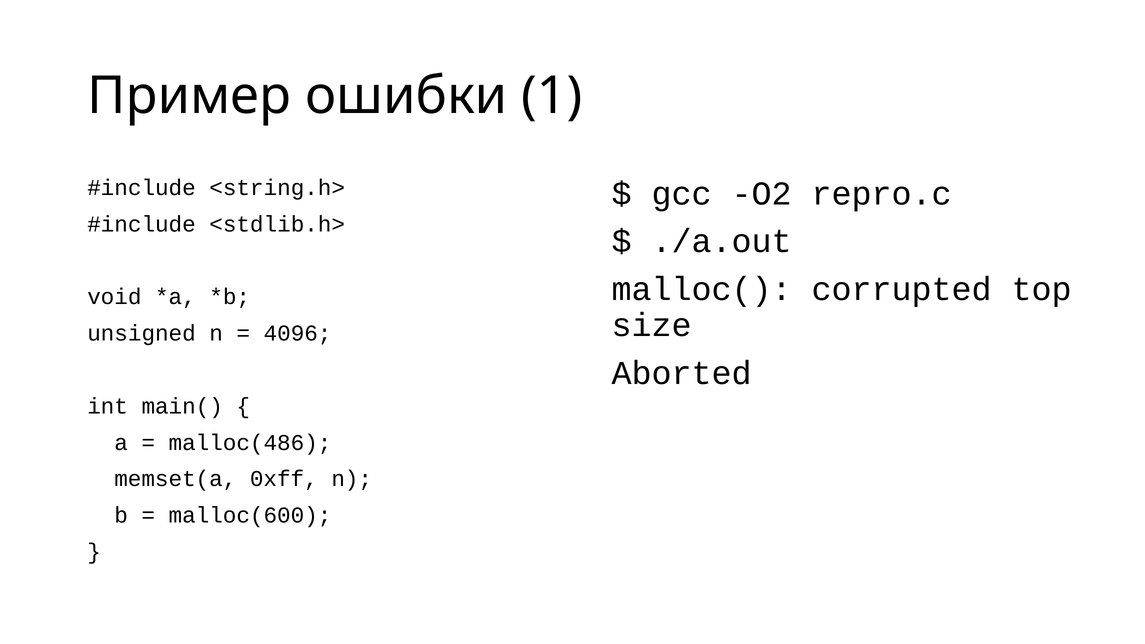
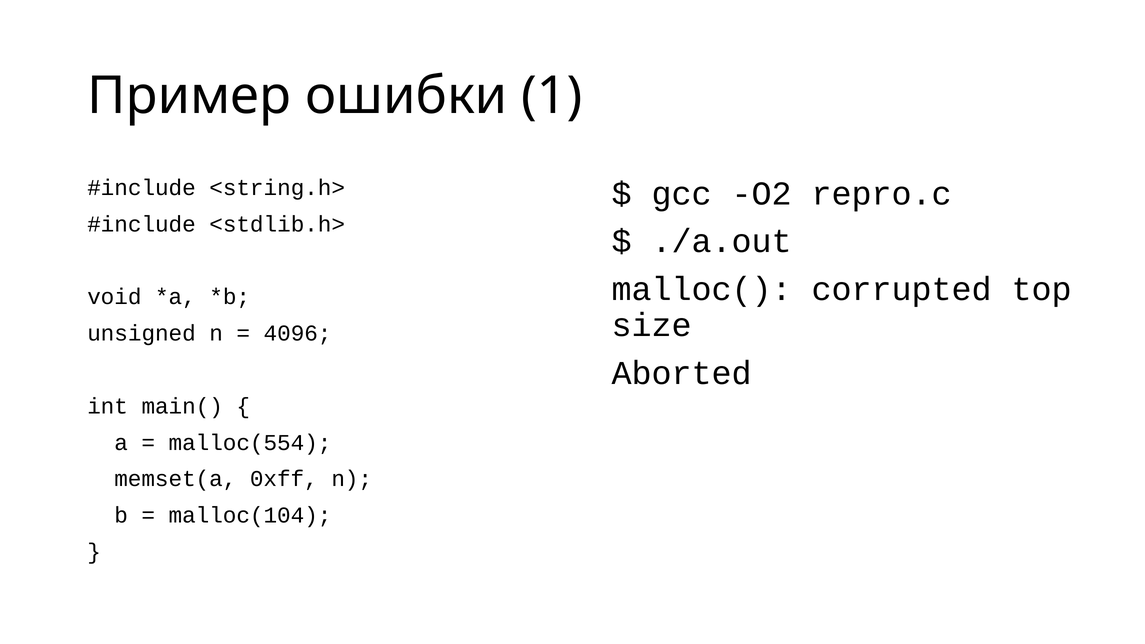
malloc(486: malloc(486 -> malloc(554 (250, 443)
malloc(600: malloc(600 -> malloc(104 (250, 515)
